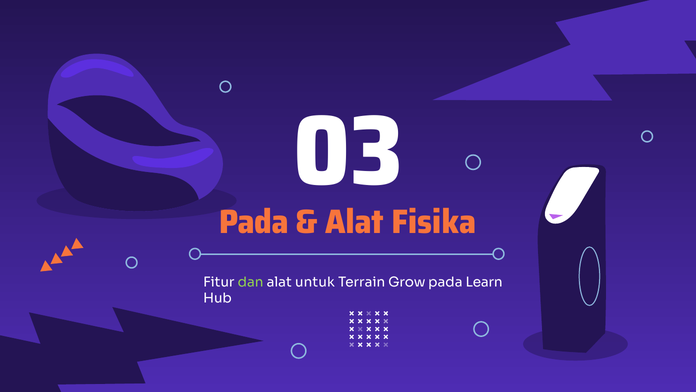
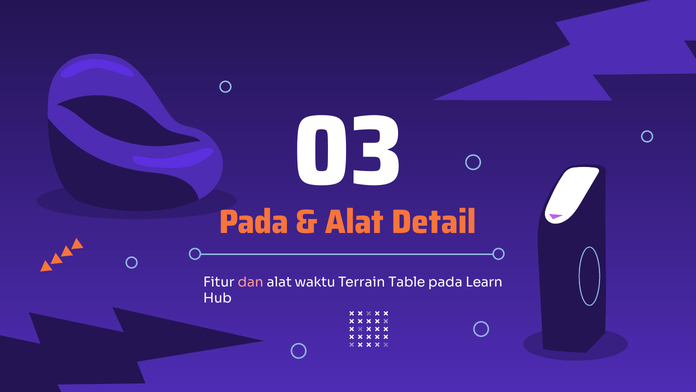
Fisika: Fisika -> Detail (434, 222)
dan colour: light green -> pink (251, 282)
untuk: untuk -> waktu (315, 282)
Grow: Grow -> Table (407, 282)
